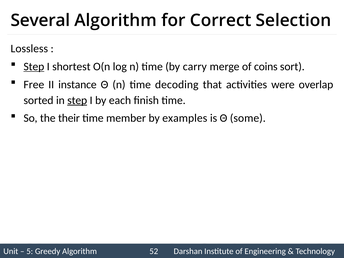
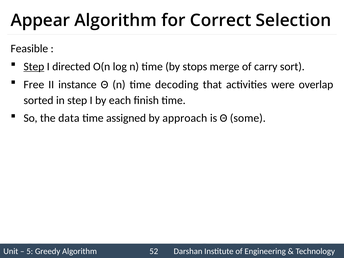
Several: Several -> Appear (40, 20)
Lossless: Lossless -> Feasible (29, 49)
shortest: shortest -> directed (71, 67)
carry: carry -> stops (195, 67)
coins: coins -> carry (266, 67)
step underline: present -> none (77, 100)
their: their -> data (69, 118)
member: member -> assigned (126, 118)
examples: examples -> approach (185, 118)
